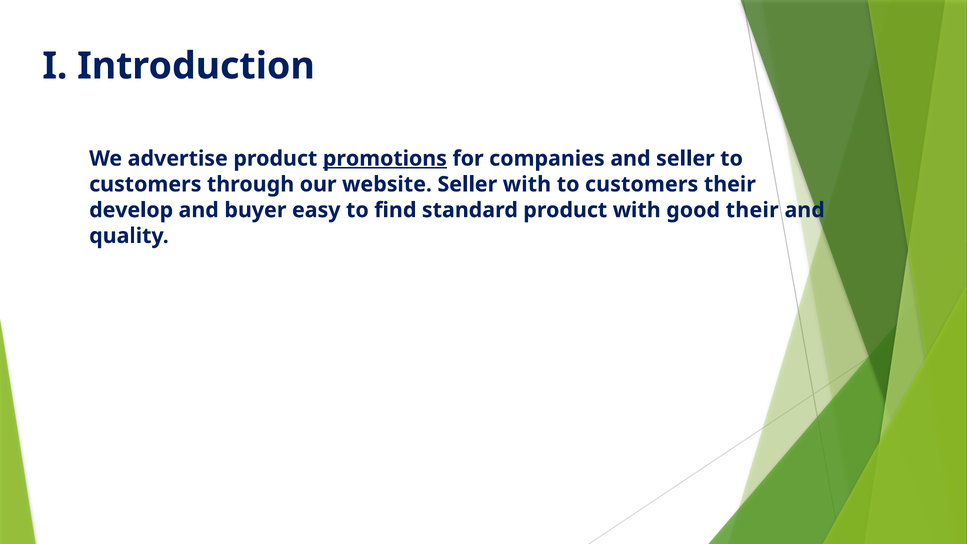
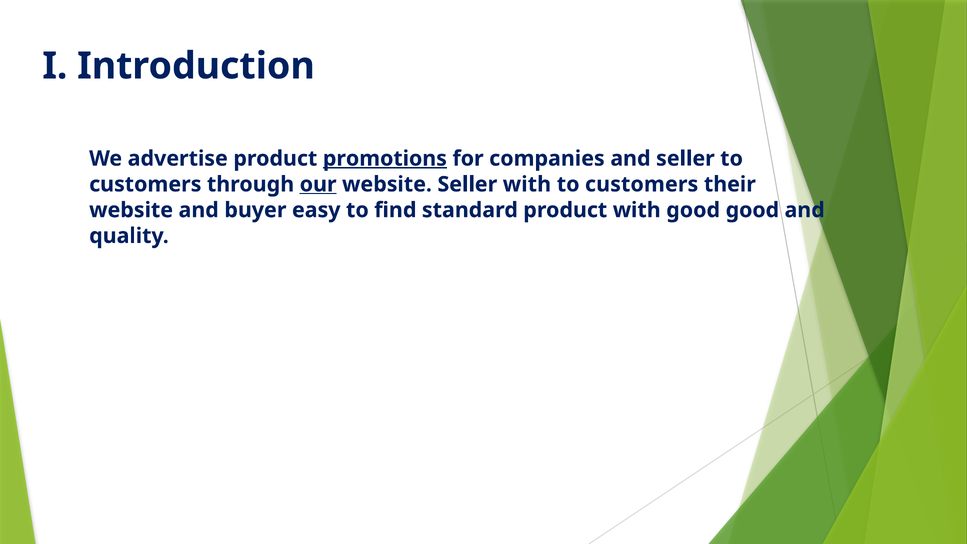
our underline: none -> present (318, 184)
develop: develop -> website (131, 210)
good their: their -> good (752, 210)
